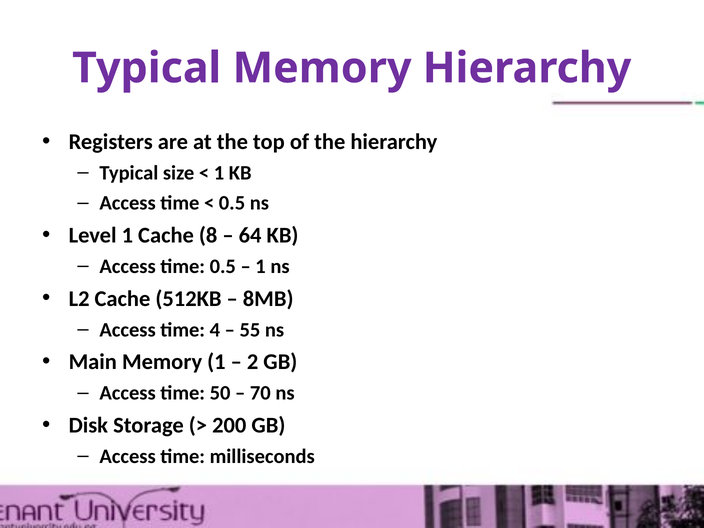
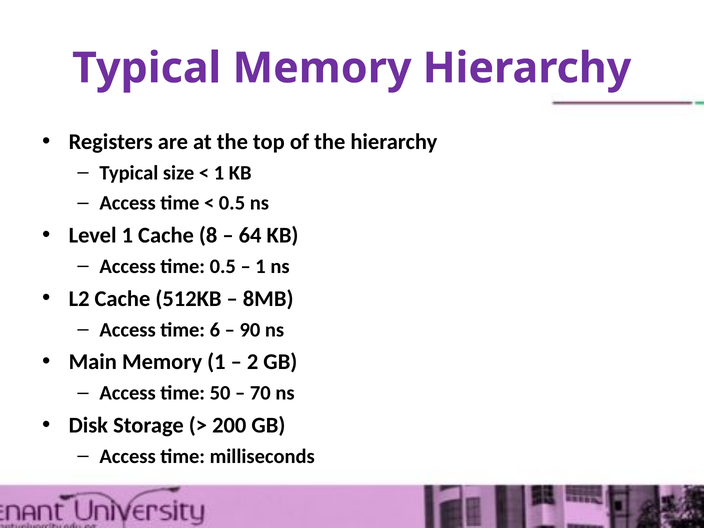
4: 4 -> 6 (215, 330)
55: 55 -> 90 (250, 330)
